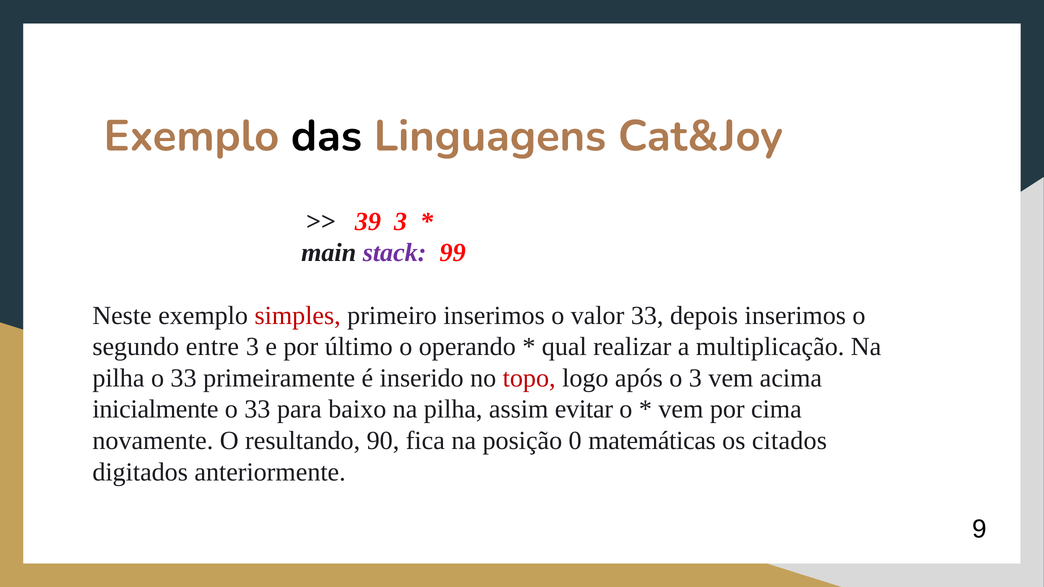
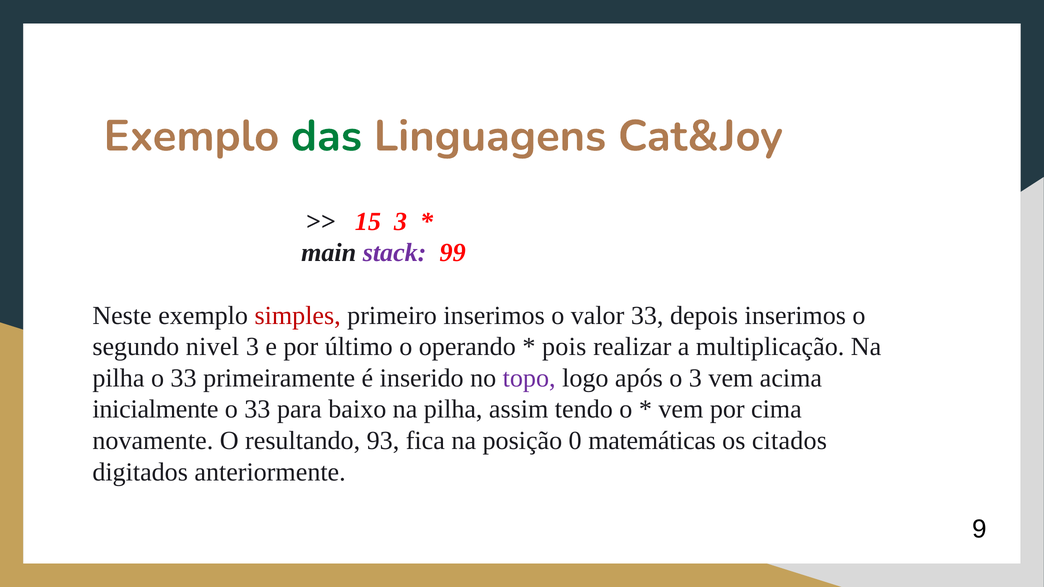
das colour: black -> green (327, 136)
39: 39 -> 15 (368, 222)
entre: entre -> nivel (212, 347)
qual: qual -> pois (564, 347)
topo colour: red -> purple (529, 378)
evitar: evitar -> tendo (584, 410)
90: 90 -> 93 (383, 441)
